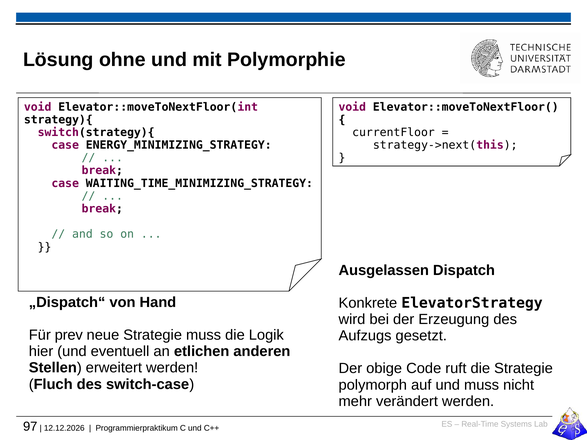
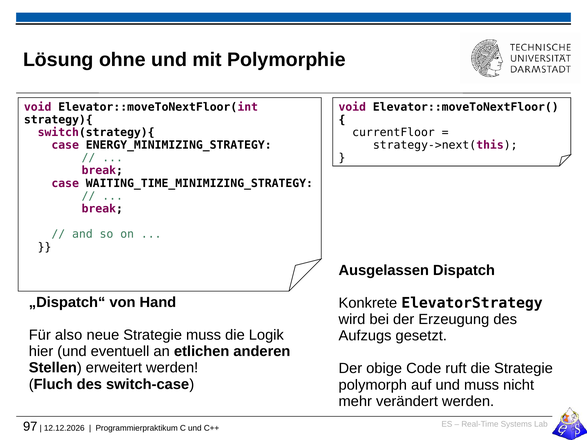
prev: prev -> also (69, 335)
